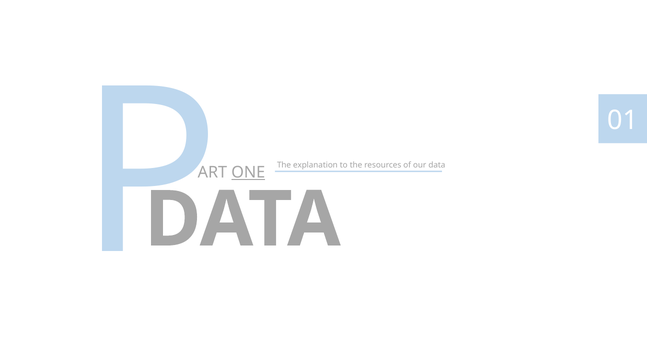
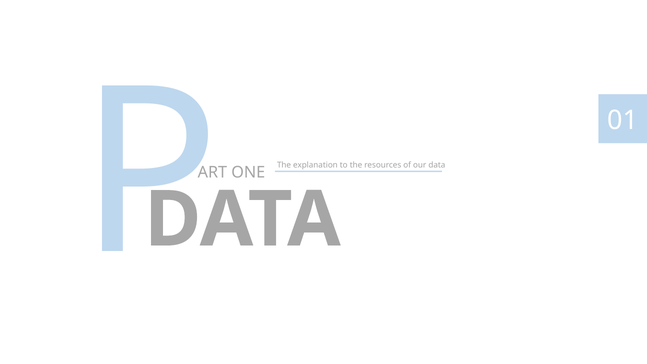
ONE underline: present -> none (248, 172)
